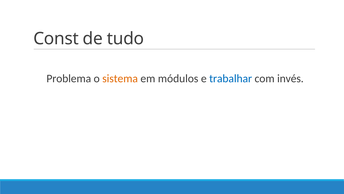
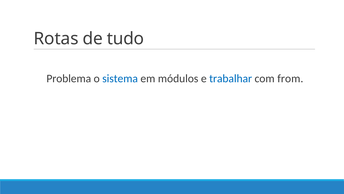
Const: Const -> Rotas (56, 39)
sistema colour: orange -> blue (120, 78)
invés: invés -> from (290, 78)
